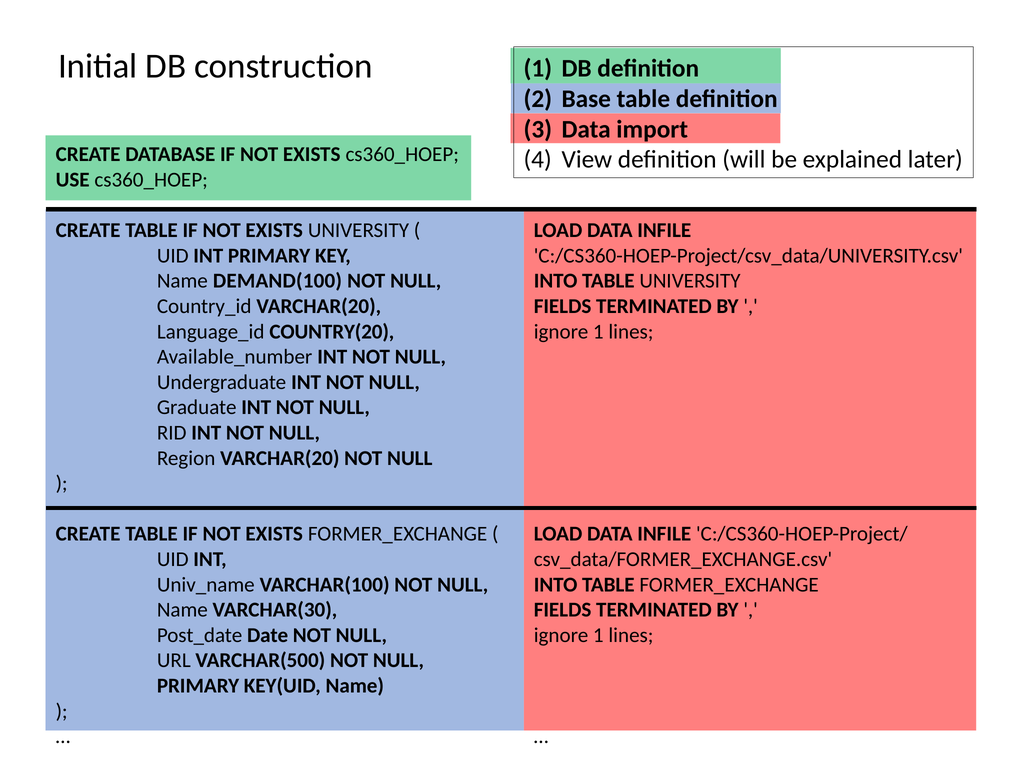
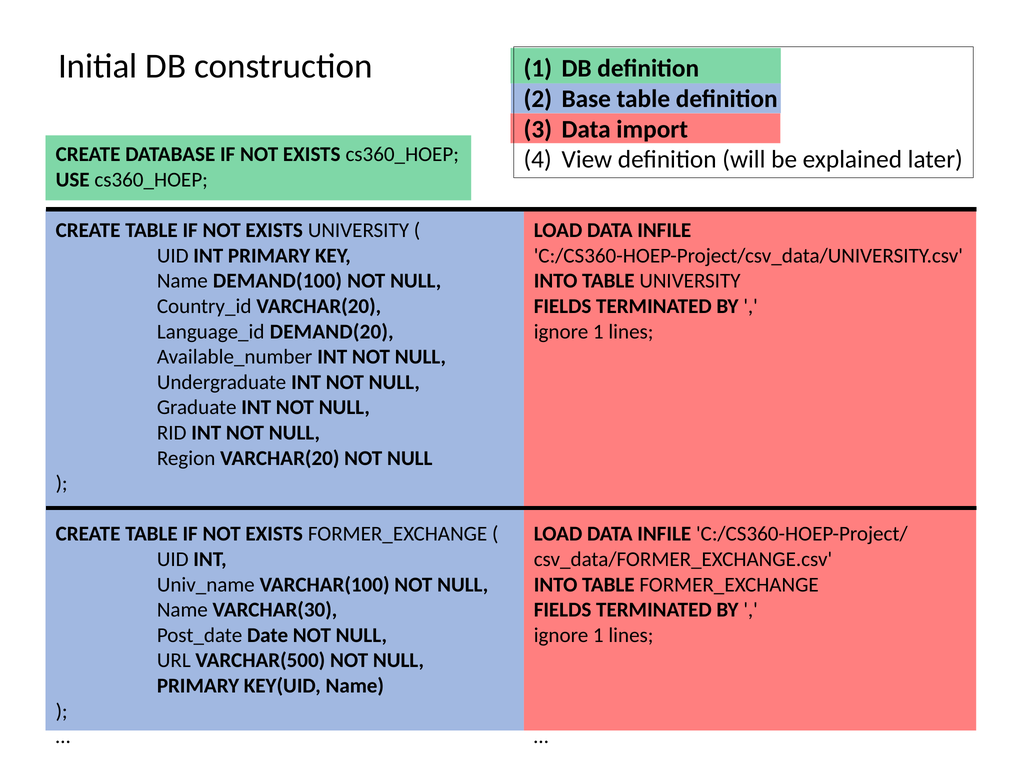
COUNTRY(20: COUNTRY(20 -> DEMAND(20 (332, 332)
